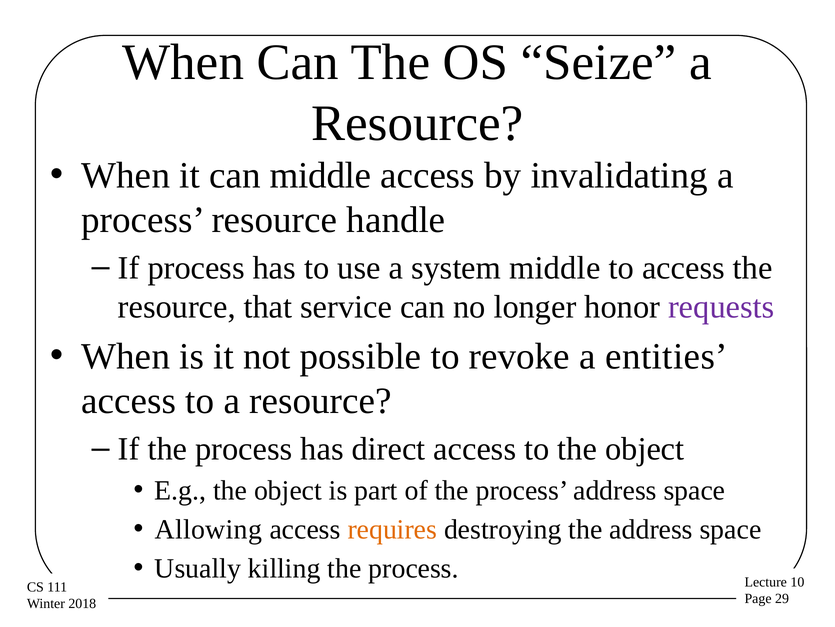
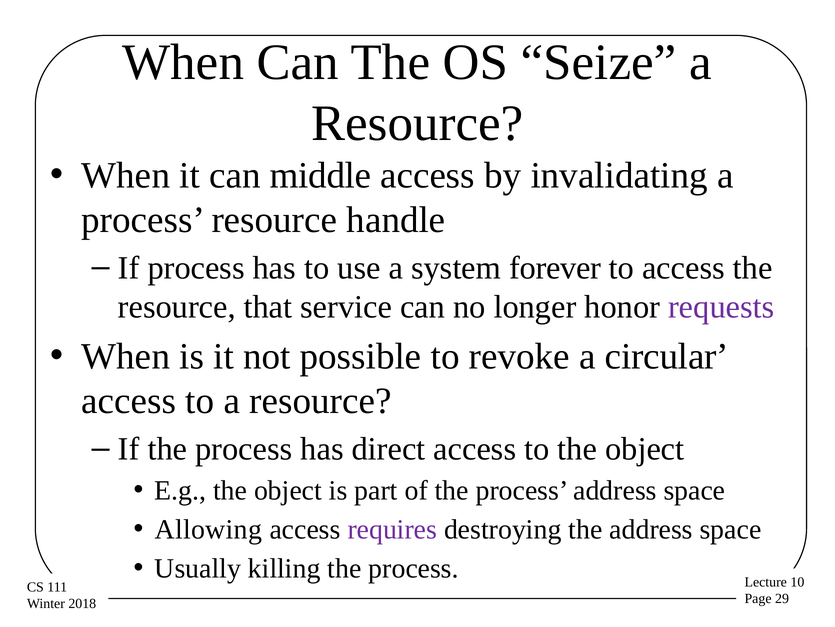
system middle: middle -> forever (555, 268)
entities: entities -> circular (667, 356)
requires colour: orange -> purple (392, 529)
